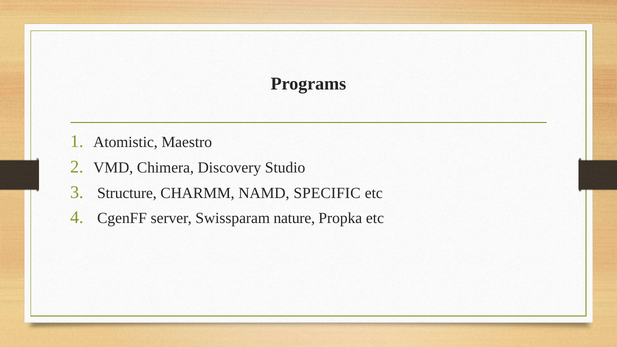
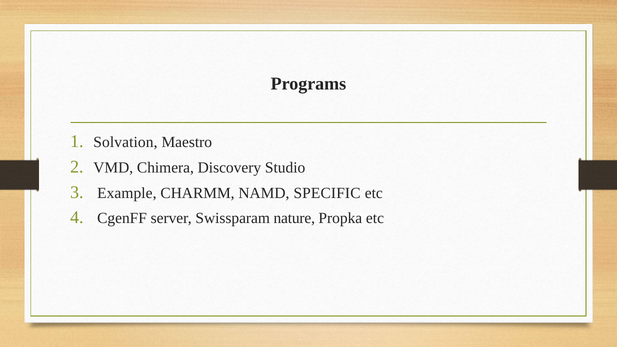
Atomistic: Atomistic -> Solvation (125, 142)
Structure: Structure -> Example (127, 193)
